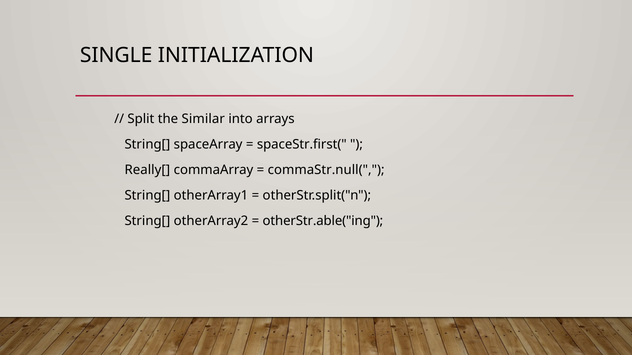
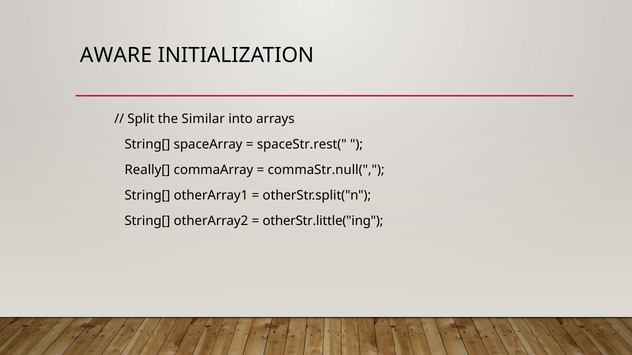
SINGLE: SINGLE -> AWARE (116, 55)
spaceStr.first(: spaceStr.first( -> spaceStr.rest( (302, 144)
otherStr.able("ing: otherStr.able("ing -> otherStr.little("ing (323, 221)
